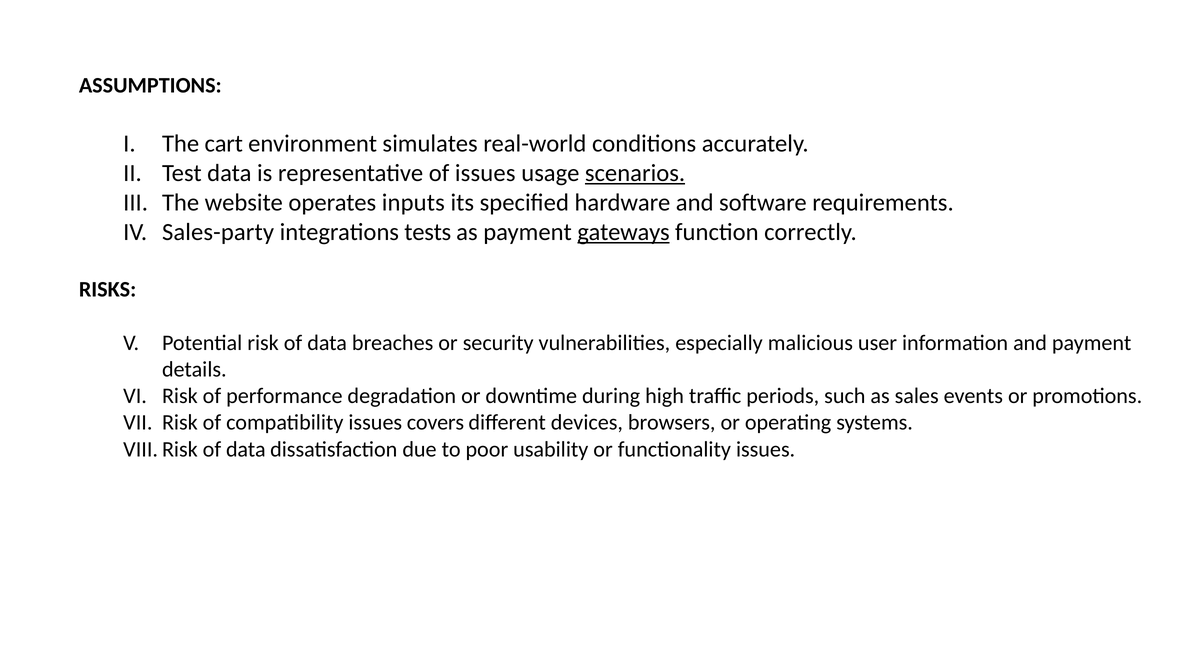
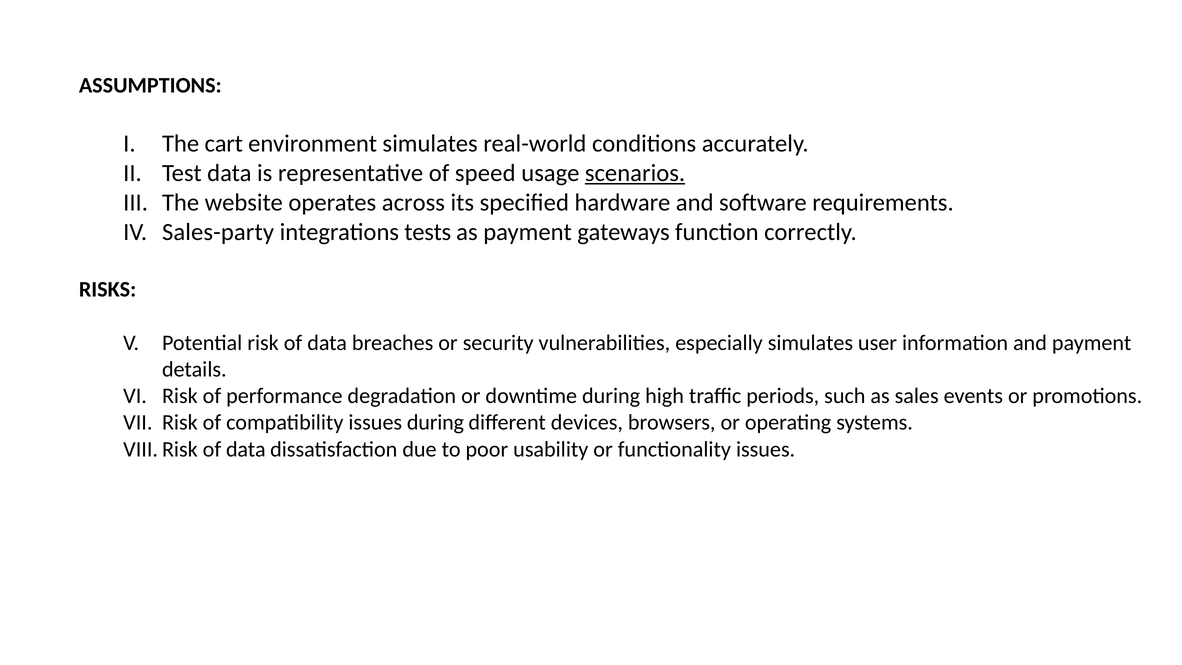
of issues: issues -> speed (485, 173)
inputs: inputs -> across (413, 203)
gateways underline: present -> none (623, 232)
especially malicious: malicious -> simulates (810, 343)
issues covers: covers -> during (435, 423)
